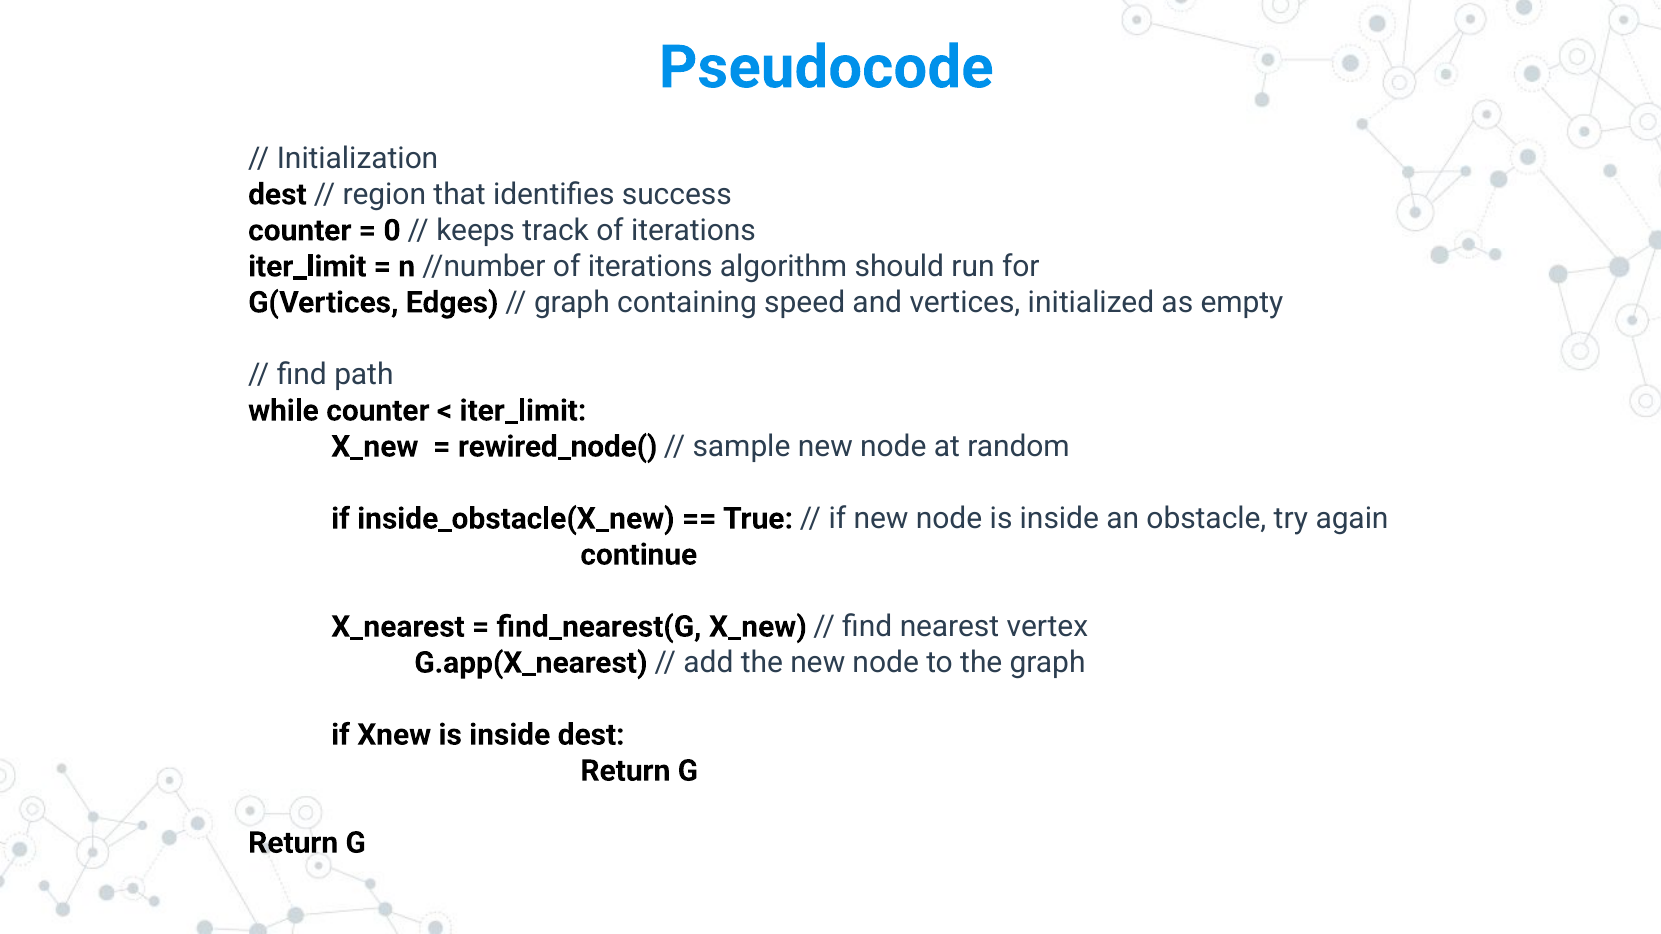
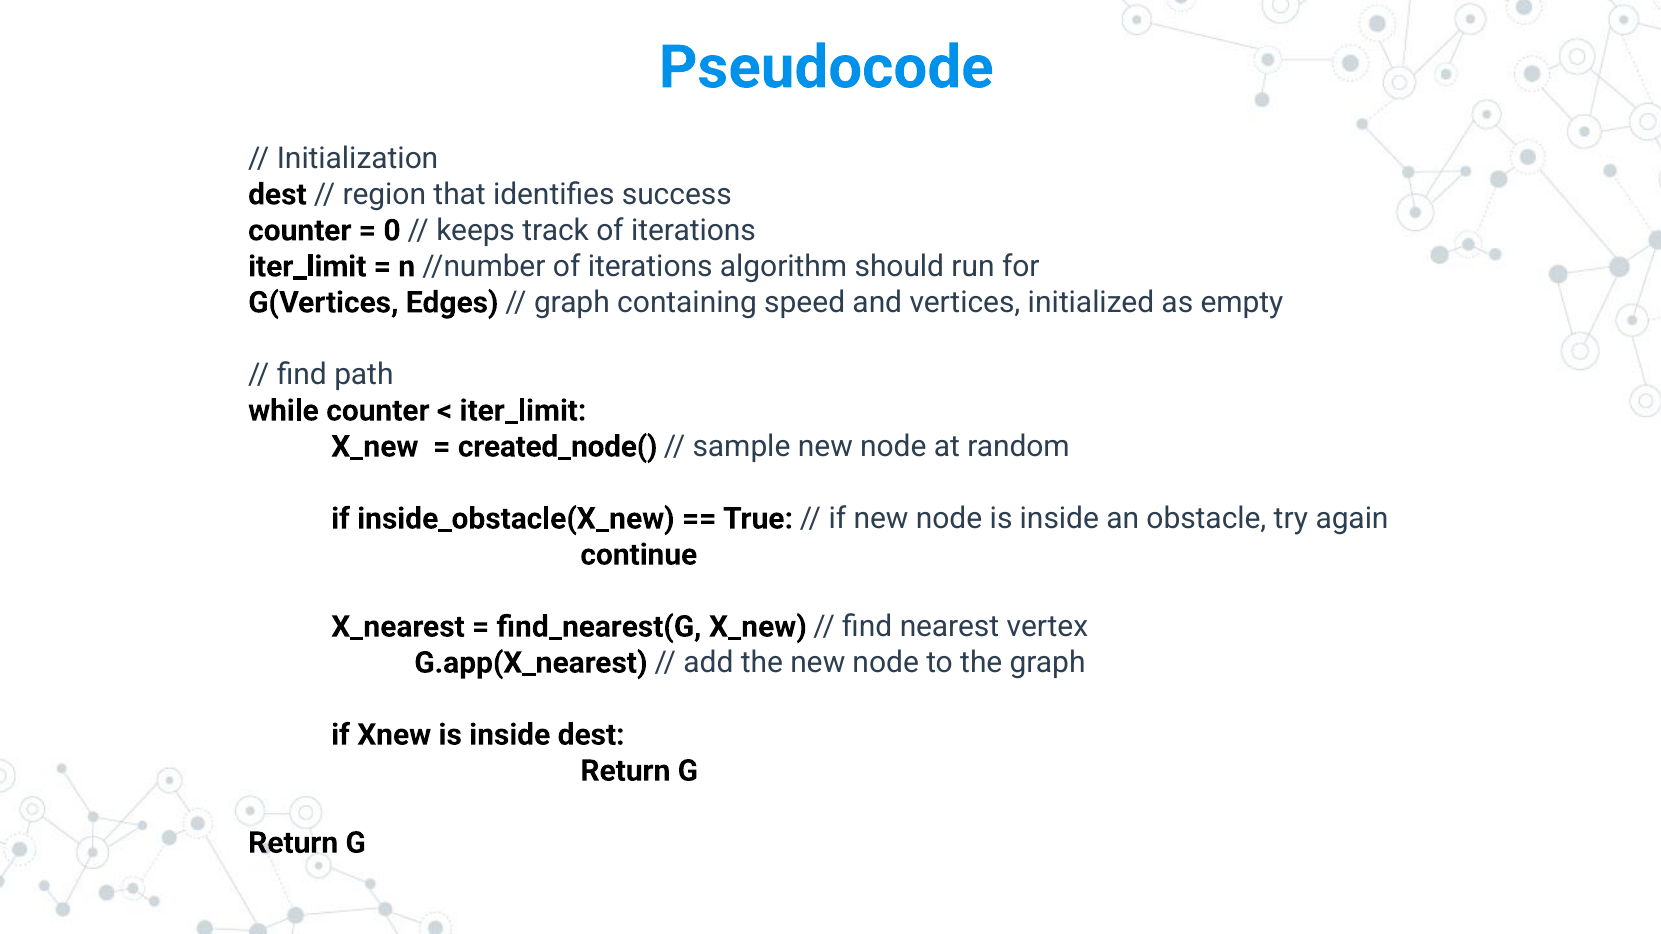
rewired_node(: rewired_node( -> created_node( (558, 447)
